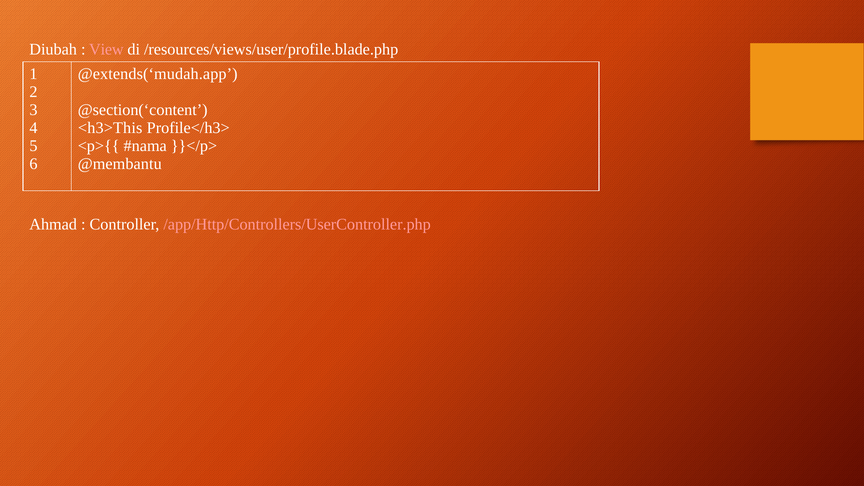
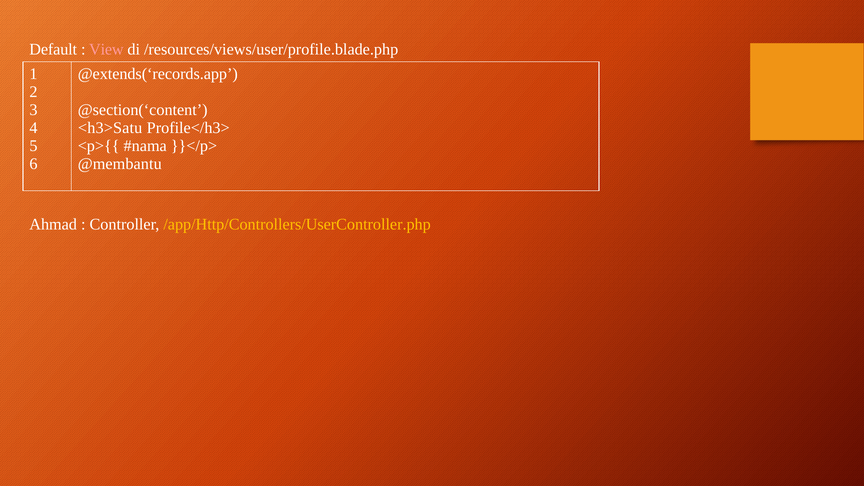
Diubah: Diubah -> Default (53, 50)
@extends(‘mudah.app: @extends(‘mudah.app -> @extends(‘records.app (158, 74)
<h3>This: <h3>This -> <h3>Satu (110, 128)
/app/Http/Controllers/UserController.php colour: pink -> yellow (297, 225)
